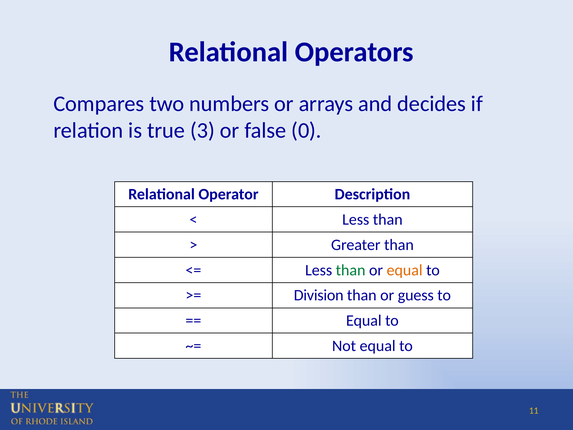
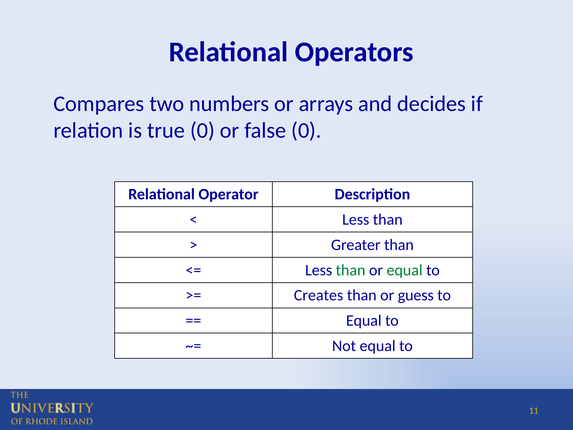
true 3: 3 -> 0 (202, 130)
equal colour: orange -> green (405, 270)
Division: Division -> Creates (319, 295)
